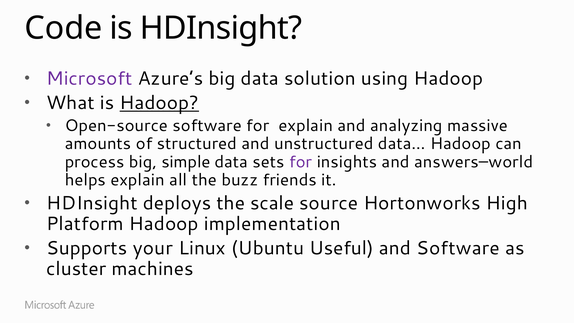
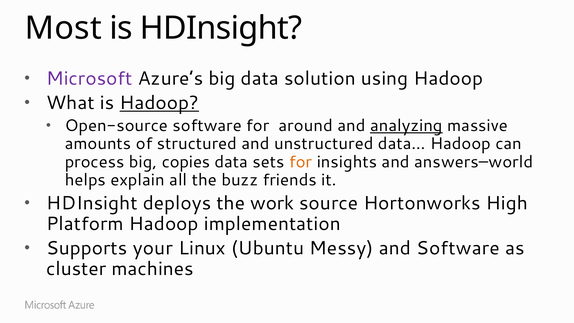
Code: Code -> Most (63, 28)
for explain: explain -> around (306, 126)
analyzing underline: none -> present (406, 126)
simple: simple -> copies (186, 162)
for colour: purple -> orange (301, 162)
scale: scale -> work (272, 203)
Useful: Useful -> Messy (341, 248)
